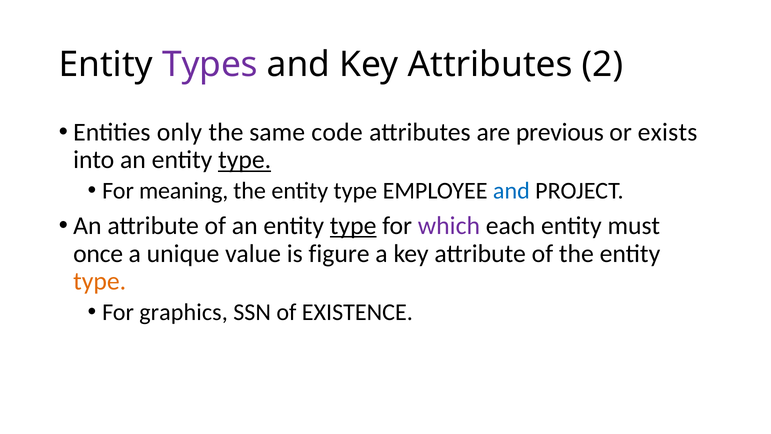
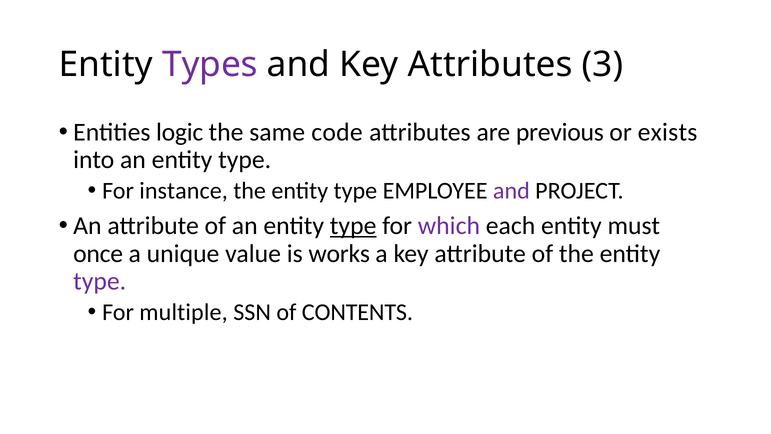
2: 2 -> 3 (603, 65)
only: only -> logic (180, 132)
type underline: present -> none (245, 160)
meaning: meaning -> instance (184, 191)
and colour: blue -> purple (511, 191)
figure: figure -> works (339, 253)
type colour: orange -> purple (100, 281)
graphics: graphics -> multiple (184, 312)
EXISTENCE: EXISTENCE -> CONTENTS (357, 312)
